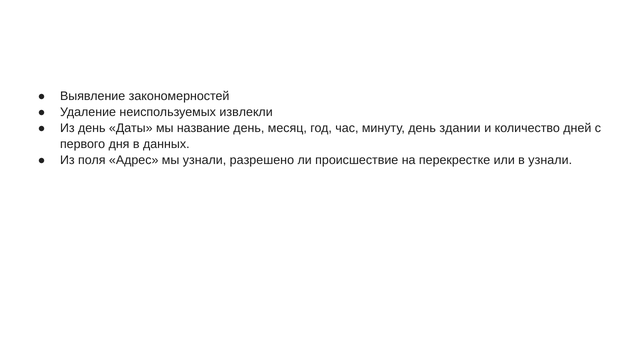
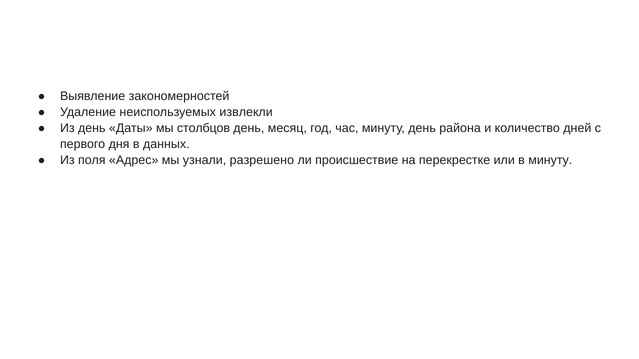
название: название -> столбцов (203, 128)
здании: здании -> района (460, 128)
в узнали: узнали -> минуту (550, 160)
